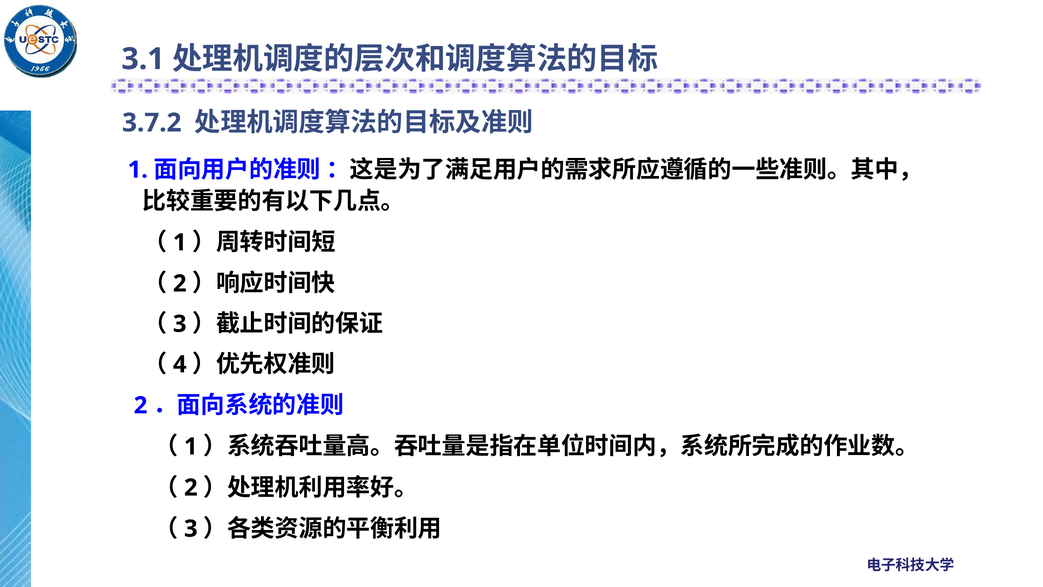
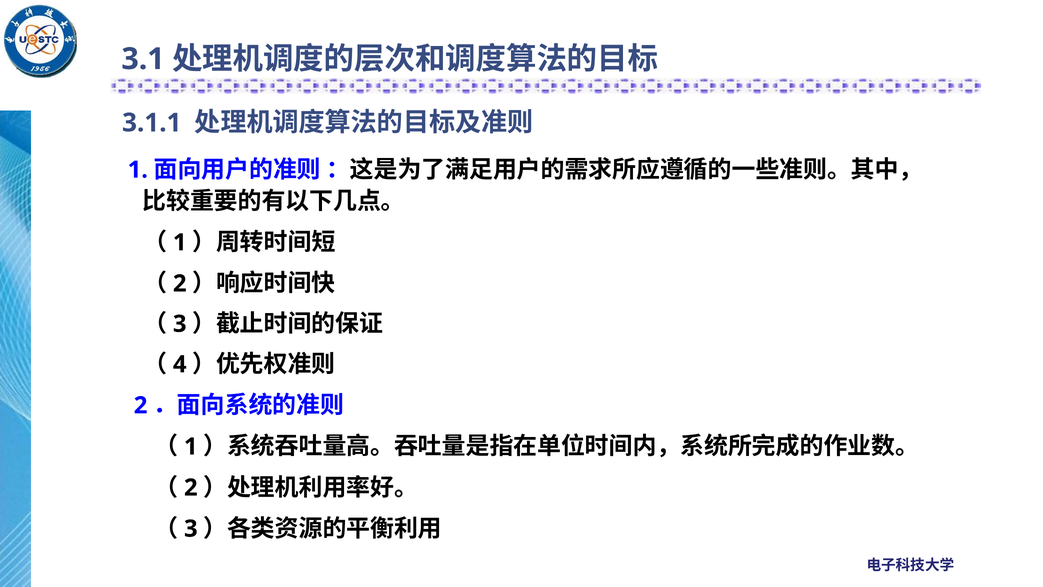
3.7.2: 3.7.2 -> 3.1.1 (152, 123)
